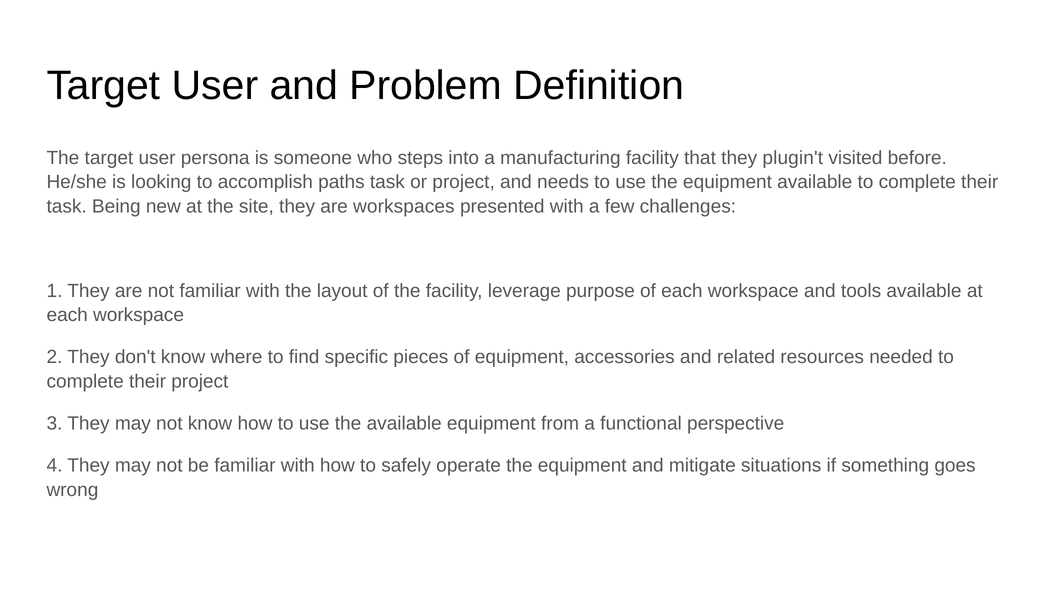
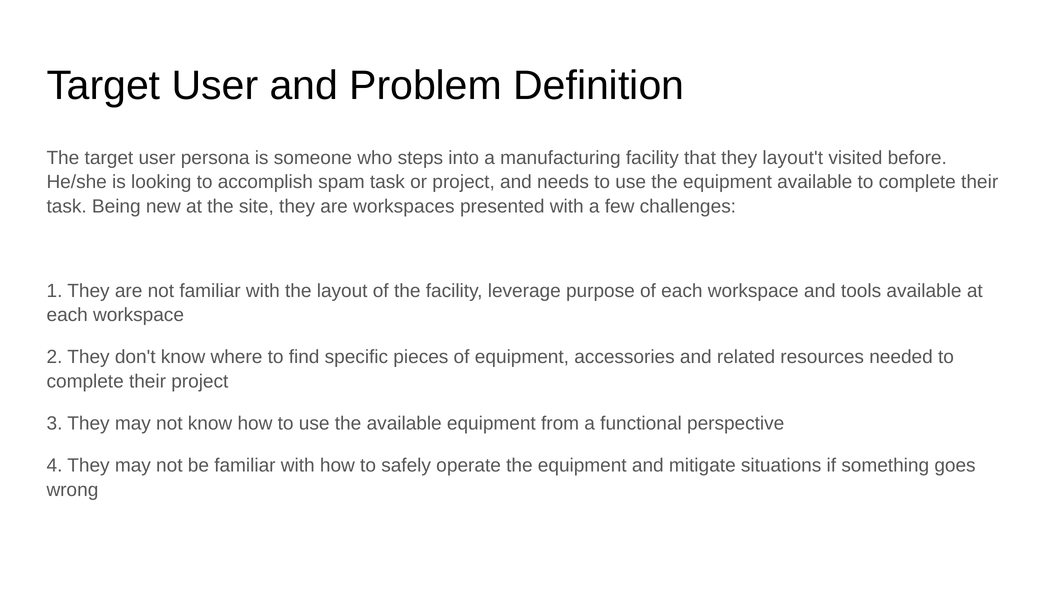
plugin't: plugin't -> layout't (793, 158)
paths: paths -> spam (341, 182)
